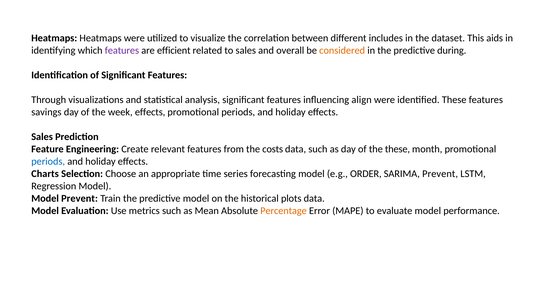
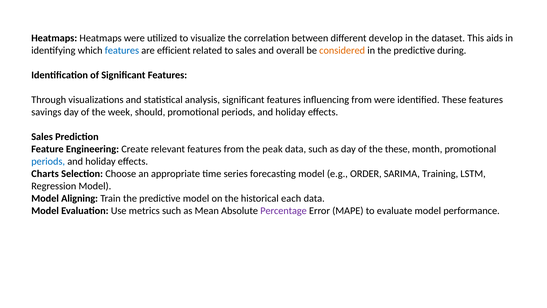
includes: includes -> develop (386, 38)
features colour: purple -> blue (122, 50)
influencing align: align -> from (362, 100)
week effects: effects -> should (150, 112)
costs: costs -> peak (273, 149)
SARIMA Prevent: Prevent -> Training (440, 174)
Model Prevent: Prevent -> Aligning (80, 198)
plots: plots -> each (291, 198)
Percentage colour: orange -> purple (284, 210)
